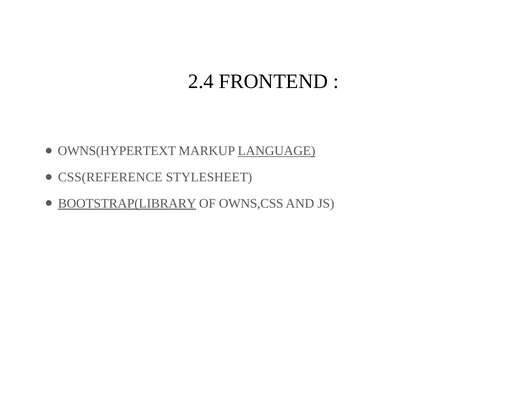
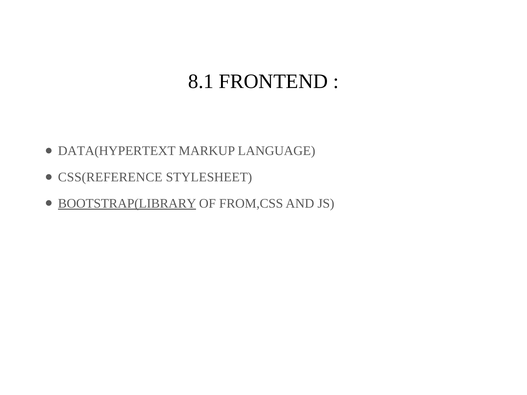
2.4: 2.4 -> 8.1 (201, 81)
OWNS(HYPERTEXT: OWNS(HYPERTEXT -> DATA(HYPERTEXT (117, 151)
LANGUAGE underline: present -> none (277, 151)
OWNS,CSS: OWNS,CSS -> FROM,CSS (251, 204)
